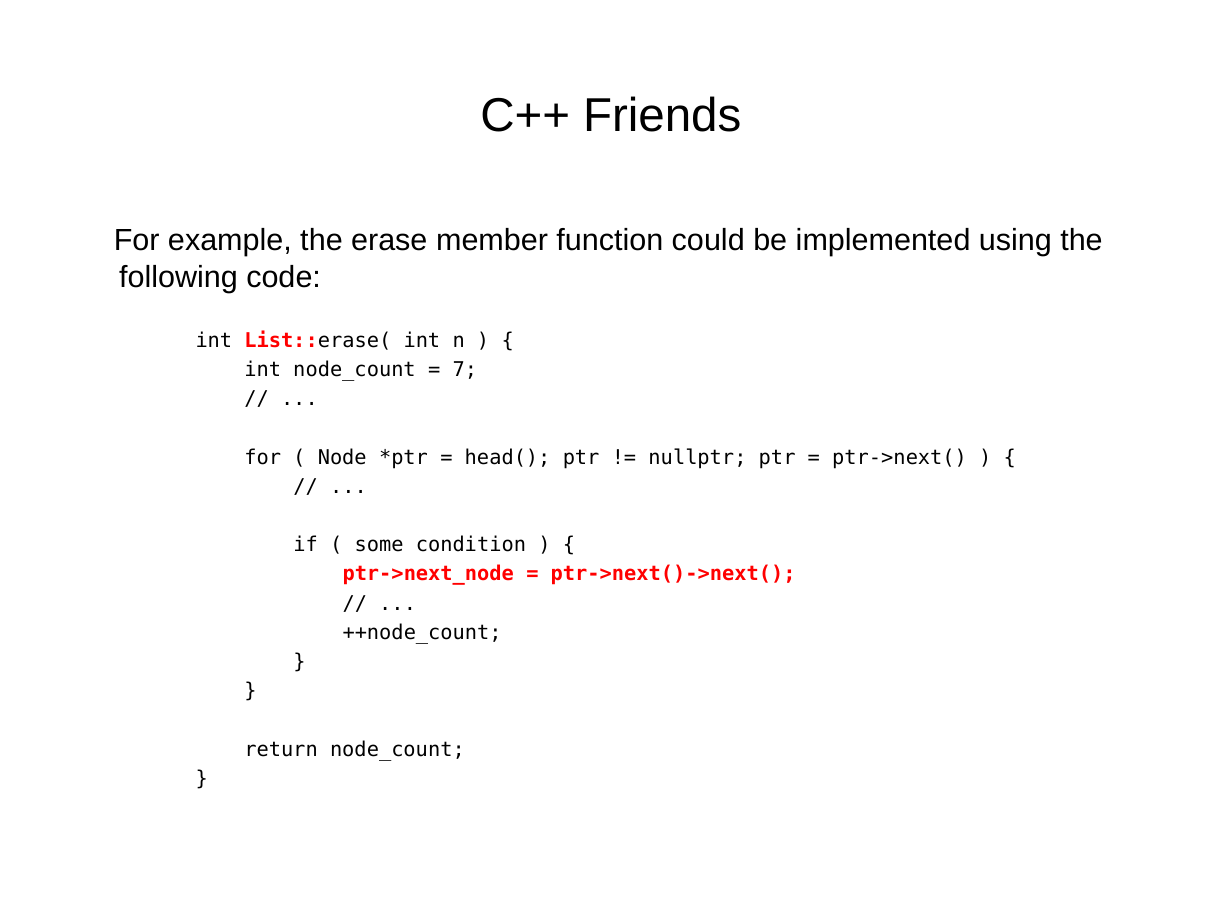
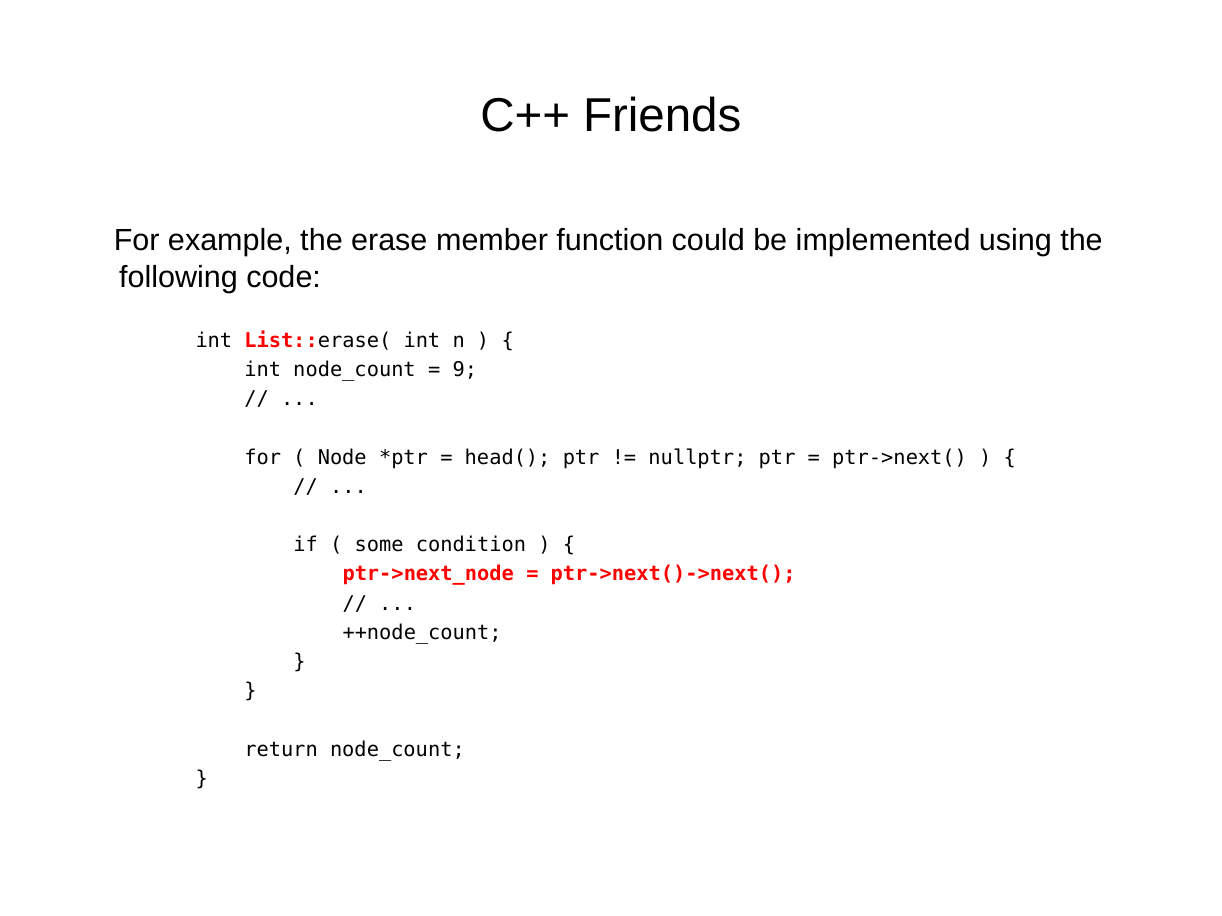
7: 7 -> 9 (465, 370)
